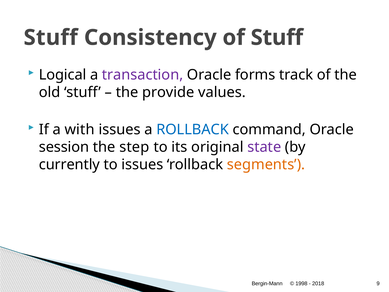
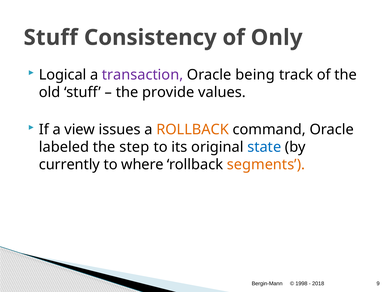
of Stuff: Stuff -> Only (277, 38)
forms: forms -> being (255, 75)
with: with -> view (80, 129)
ROLLBACK colour: blue -> orange (193, 129)
session: session -> labeled (64, 147)
state colour: purple -> blue (264, 147)
to issues: issues -> where (142, 164)
